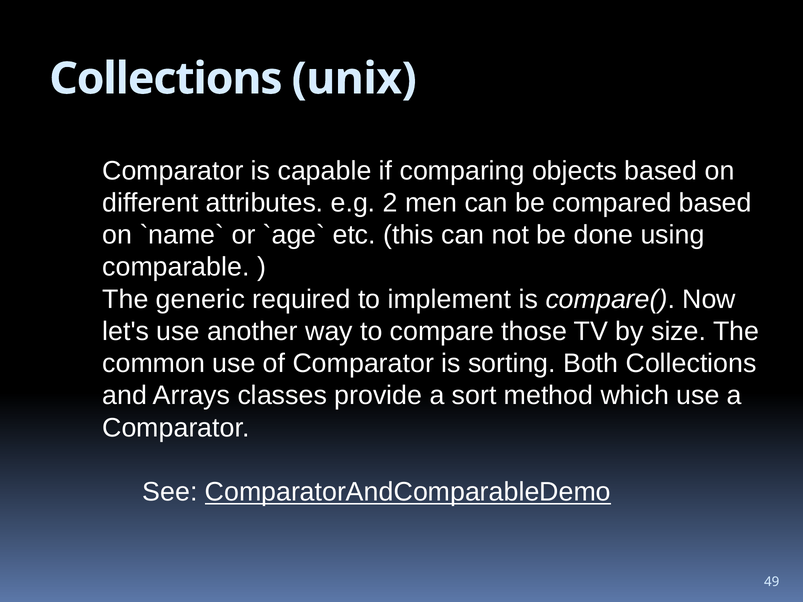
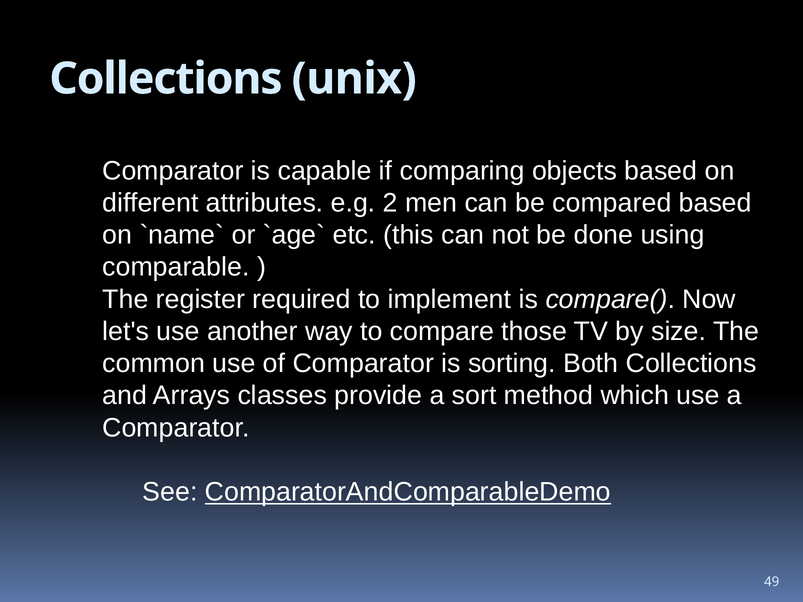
generic: generic -> register (200, 299)
